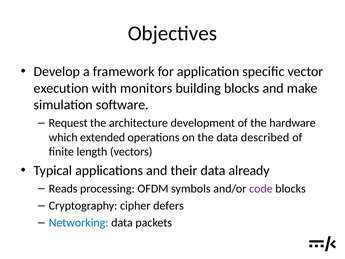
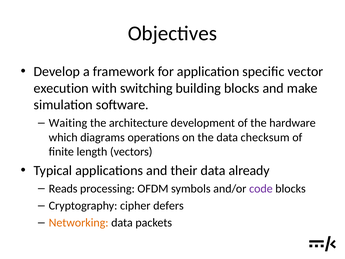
monitors: monitors -> switching (146, 88)
Request: Request -> Waiting (68, 123)
extended: extended -> diagrams (103, 137)
described: described -> checksum (265, 137)
Networking colour: blue -> orange (79, 223)
